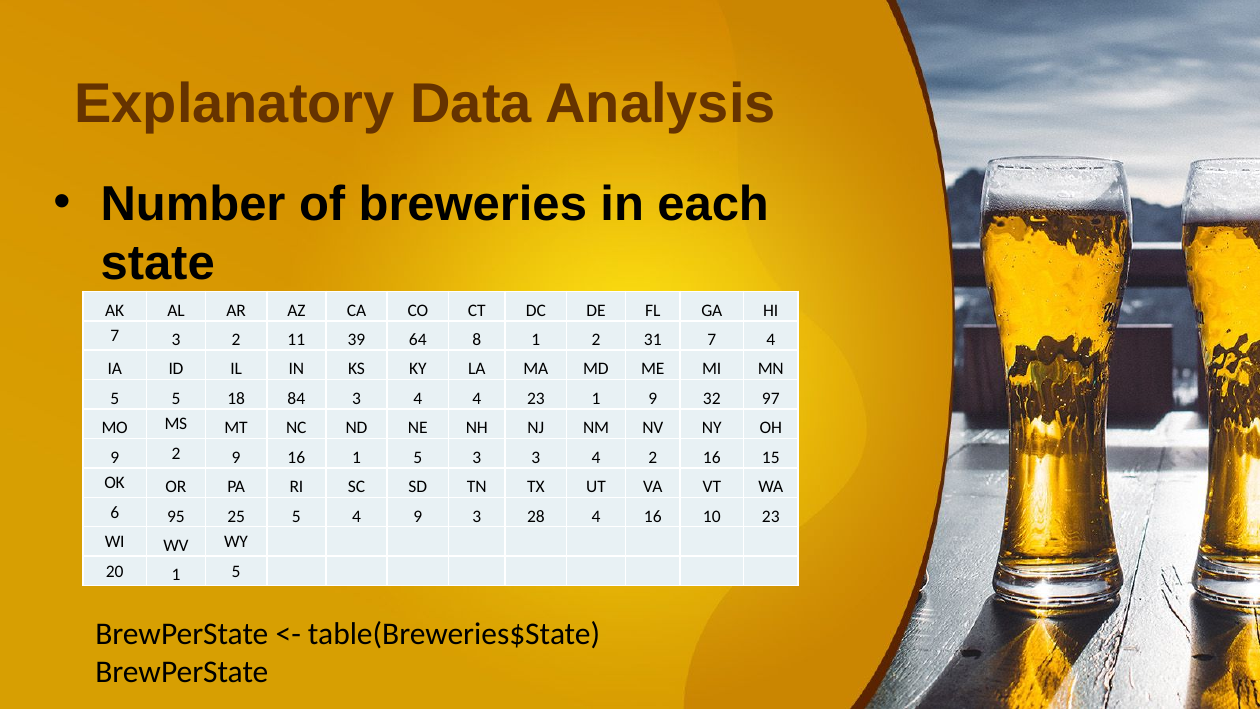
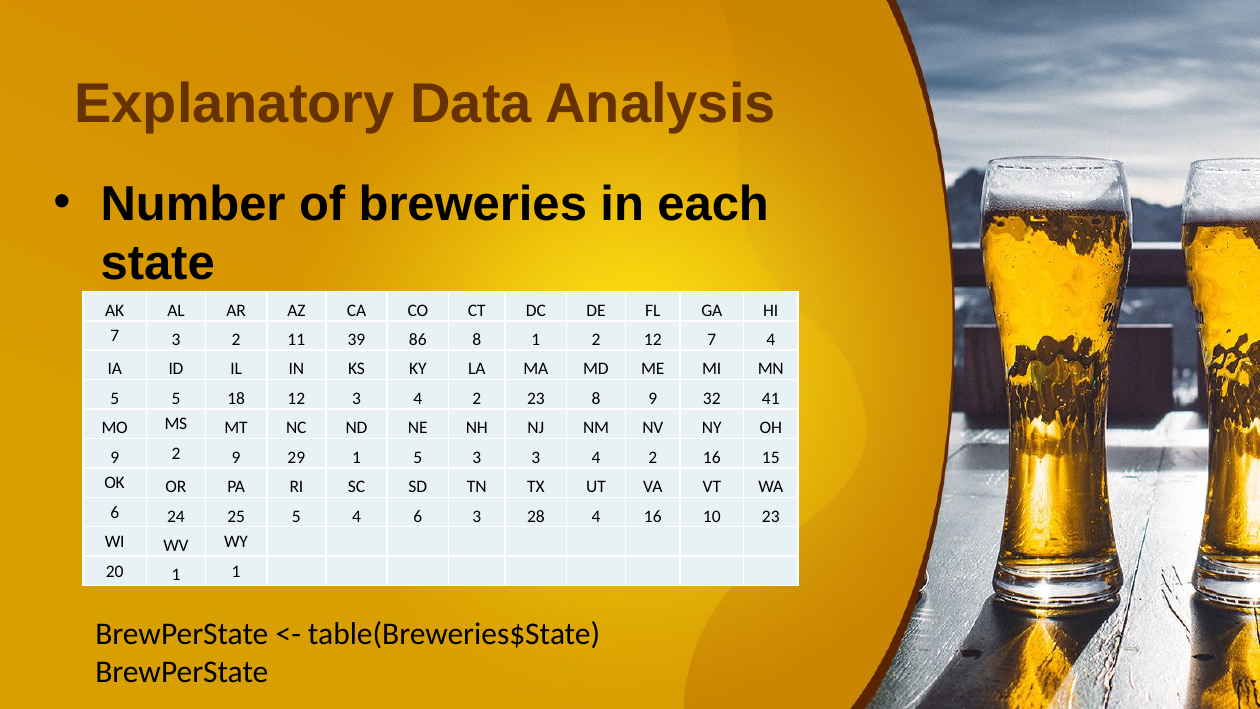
64: 64 -> 86 (418, 340)
2 31: 31 -> 12 (653, 340)
18 84: 84 -> 12 (296, 398)
4: 4 -> 2 (477, 398)
23 1: 1 -> 8 (596, 398)
97: 97 -> 41 (771, 398)
9 16: 16 -> 29 (296, 457)
95: 95 -> 24 (176, 516)
4 9: 9 -> 6 (418, 516)
20 1 5: 5 -> 1 (236, 571)
